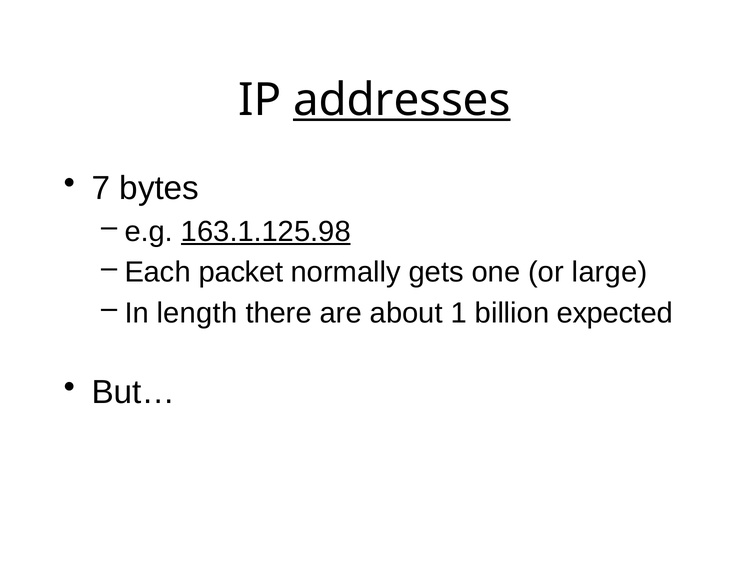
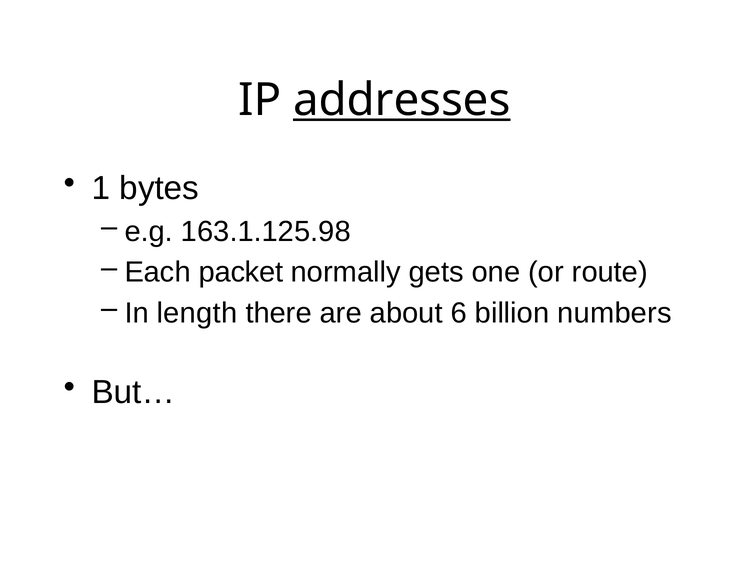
7: 7 -> 1 (101, 188)
163.1.125.98 underline: present -> none (266, 231)
large: large -> route (610, 272)
1: 1 -> 6 (459, 313)
expected: expected -> numbers (615, 313)
